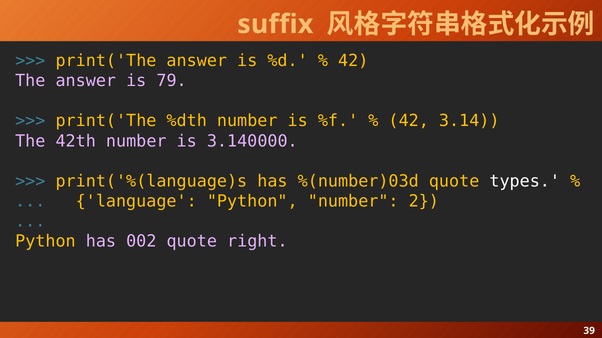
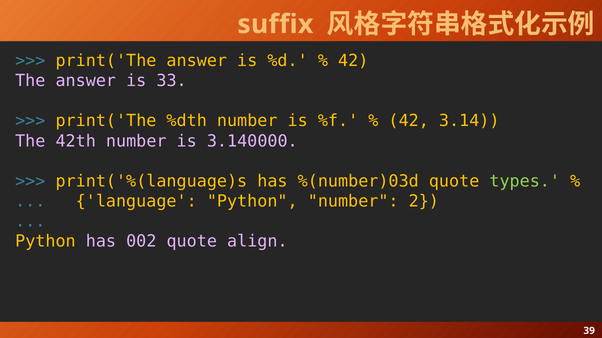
79: 79 -> 33 (172, 81)
types colour: white -> light green (525, 181)
right: right -> align (257, 242)
